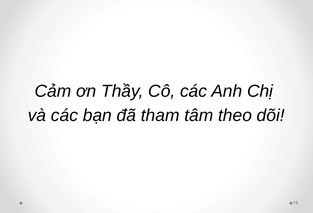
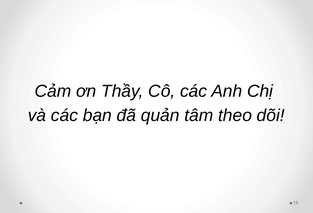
tham: tham -> quản (160, 116)
